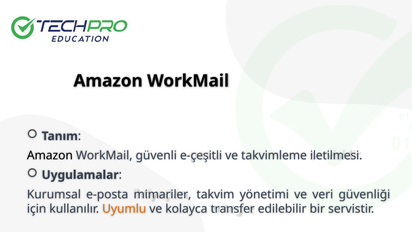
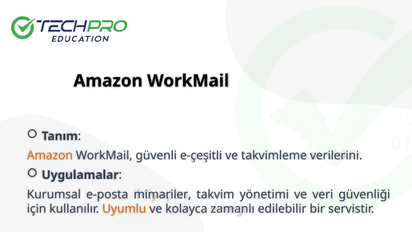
Amazon colour: black -> orange (50, 155)
iletilmesi: iletilmesi -> verilerini (336, 155)
transfer: transfer -> zamanlı (233, 209)
